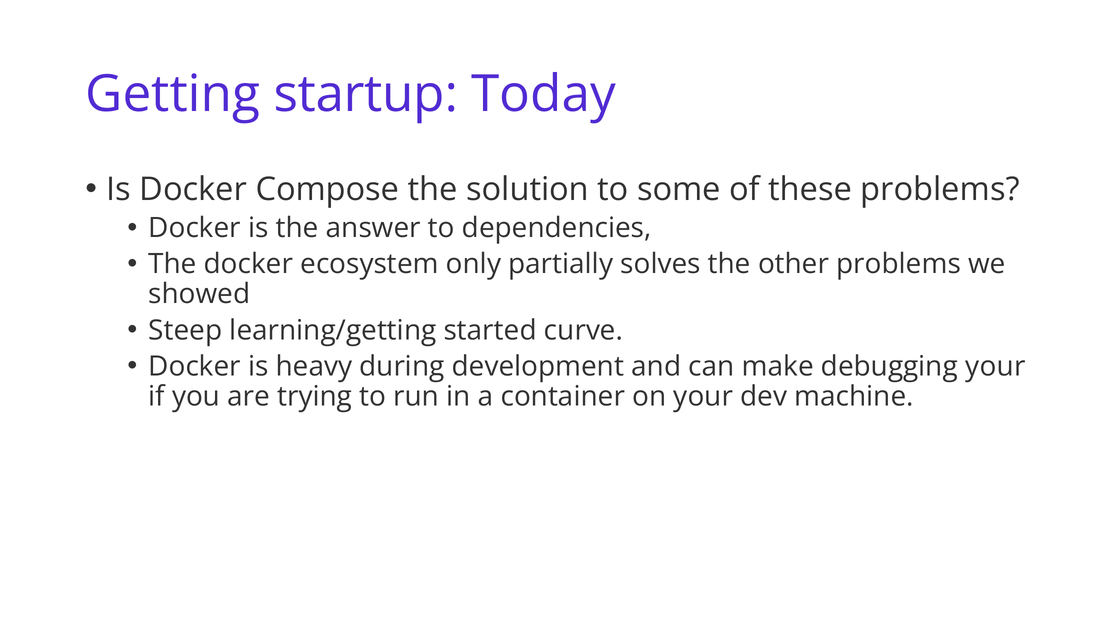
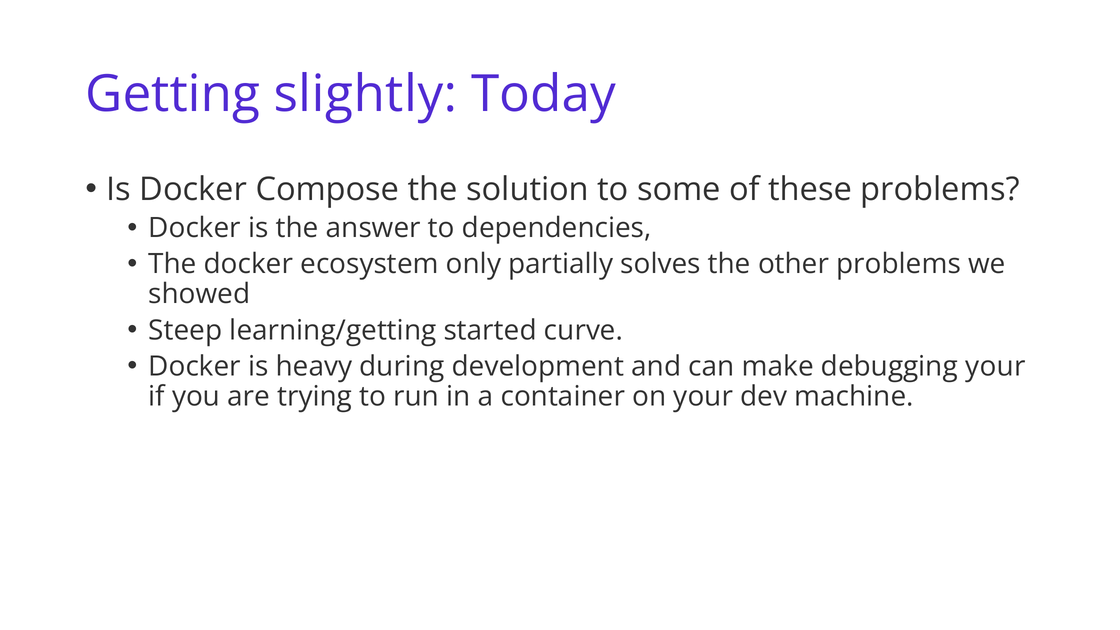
startup: startup -> slightly (365, 94)
